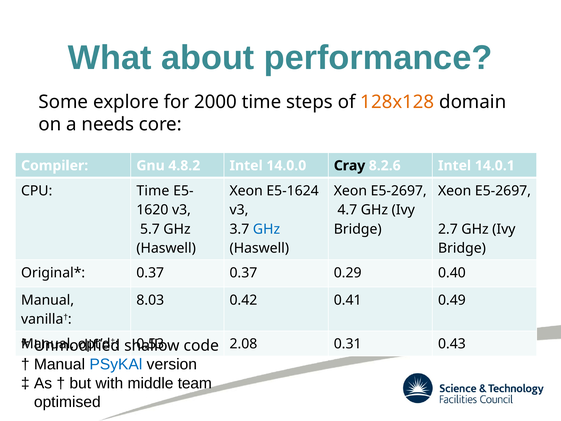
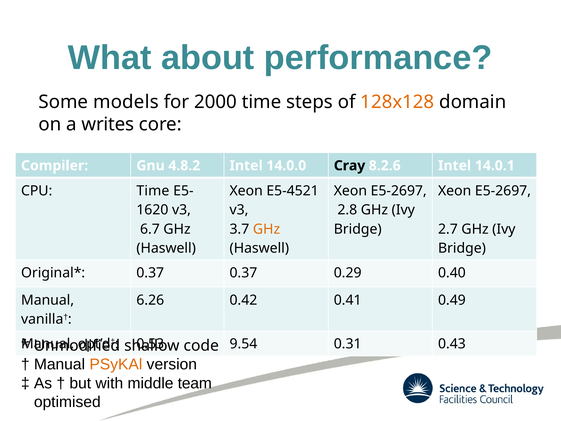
explore: explore -> models (126, 102)
needs: needs -> writes (108, 124)
E5-1624: E5-1624 -> E5-4521 (293, 191)
4.7: 4.7 -> 2.8 (347, 210)
5.7: 5.7 -> 6.7 (150, 229)
GHz colour: blue -> orange (267, 229)
8.03: 8.03 -> 6.26 (150, 300)
2.08: 2.08 -> 9.54 (243, 344)
PSyKAl colour: blue -> orange (116, 364)
